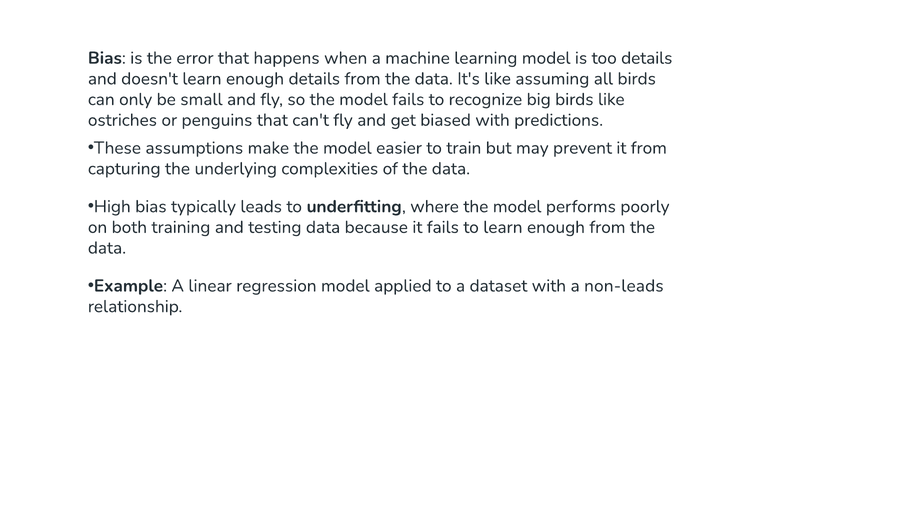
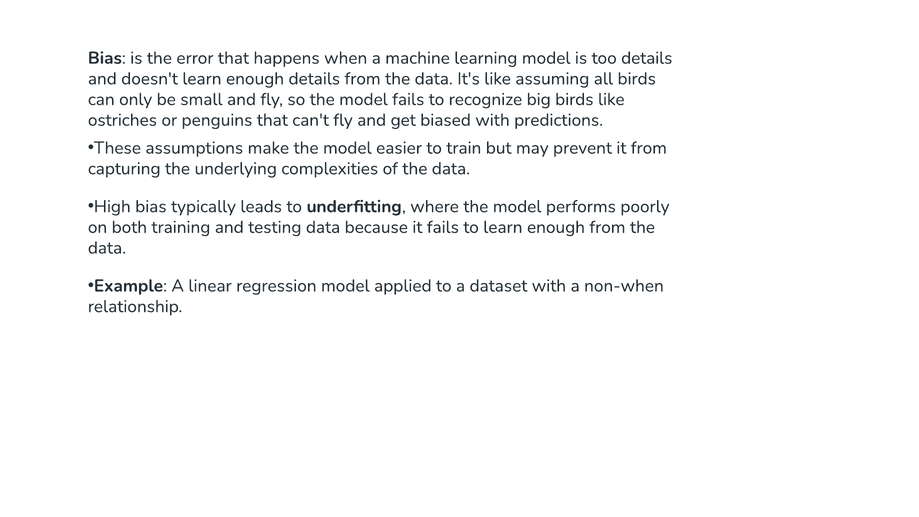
non-leads: non-leads -> non-when (624, 286)
